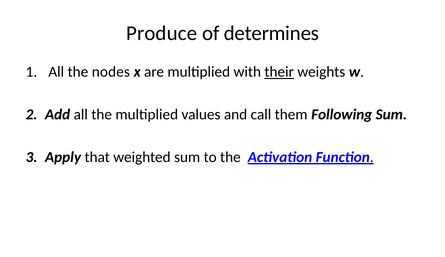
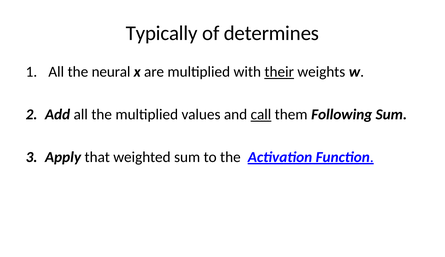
Produce: Produce -> Typically (162, 33)
nodes: nodes -> neural (111, 72)
call underline: none -> present (261, 114)
